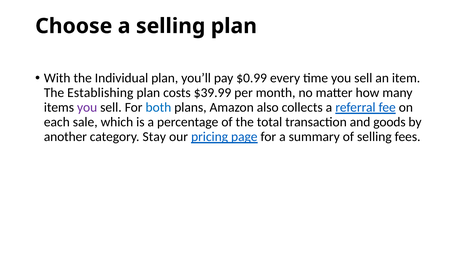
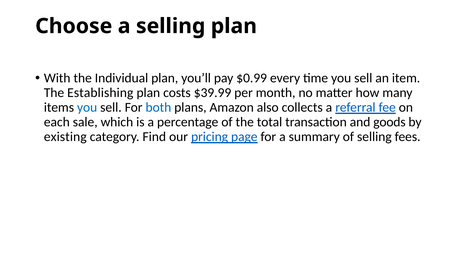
you colour: purple -> blue (87, 107)
another: another -> existing (65, 137)
Stay: Stay -> Find (154, 137)
